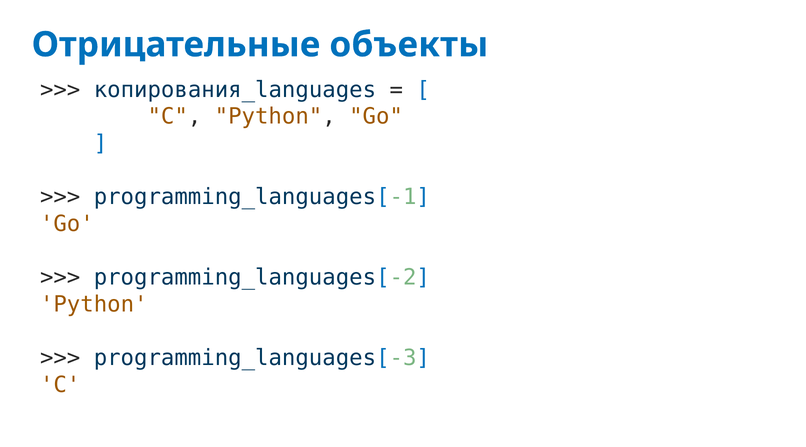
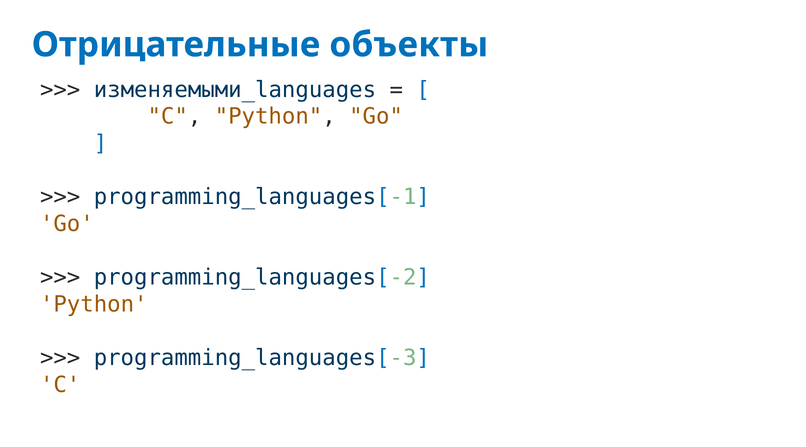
копирования_languages: копирования_languages -> изменяемыми_languages (235, 90)
